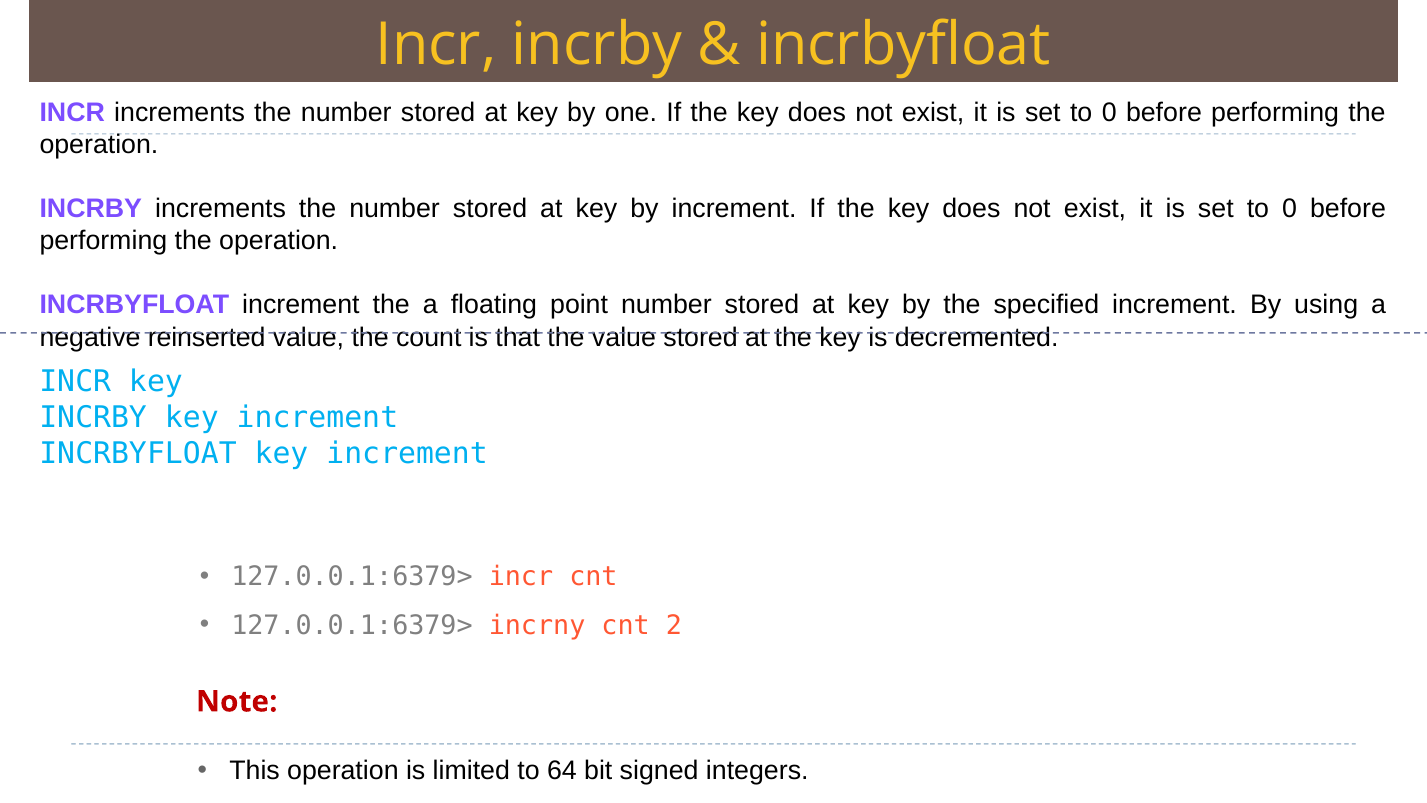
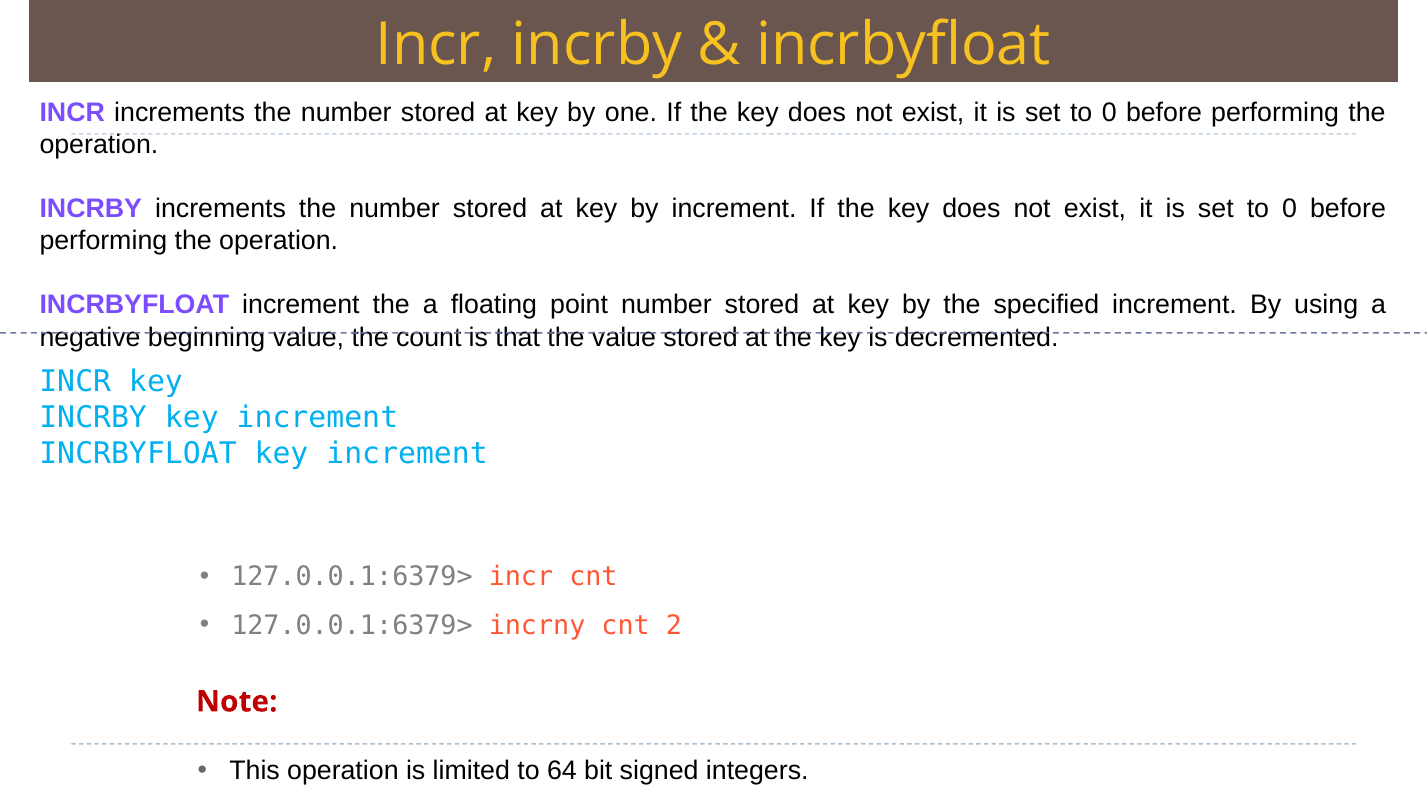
reinserted: reinserted -> beginning (207, 337)
